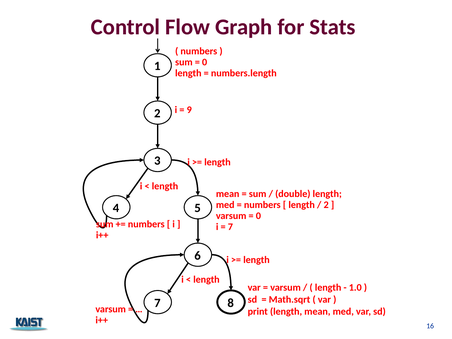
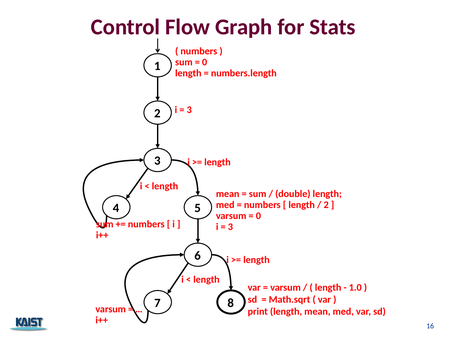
9: 9 -> 3 (189, 110)
7: 7 -> 3 (230, 227)
